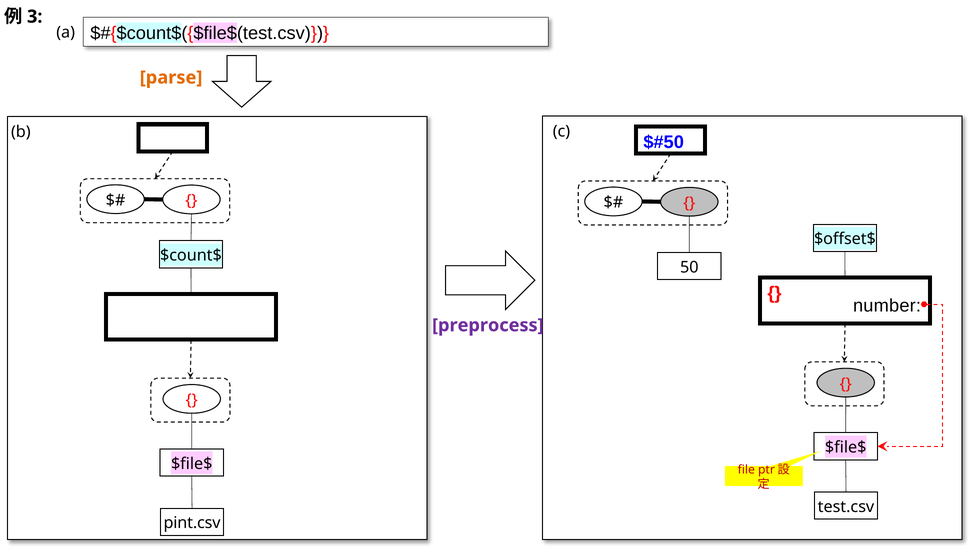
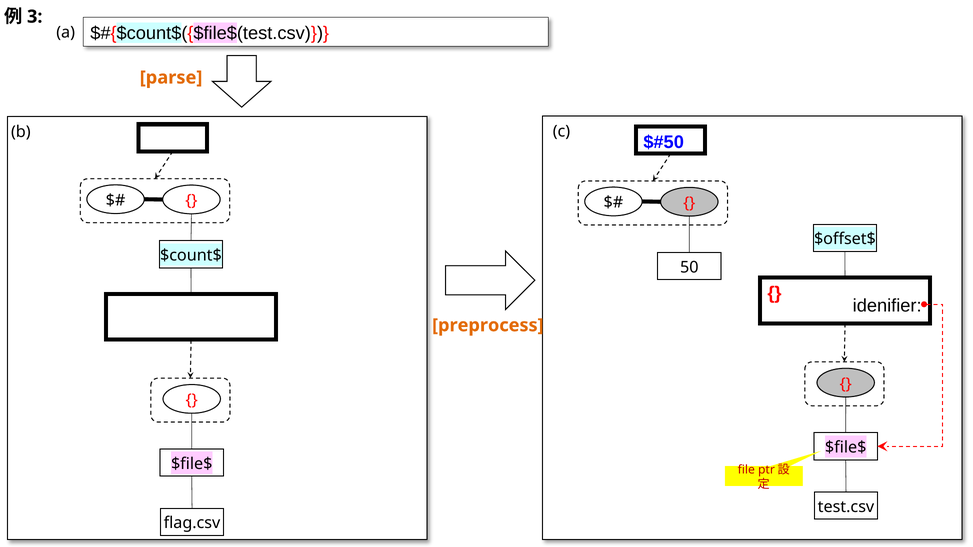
number: number -> idenifier (887, 306)
preprocess colour: purple -> orange (488, 325)
pint.csv: pint.csv -> flag.csv (192, 523)
